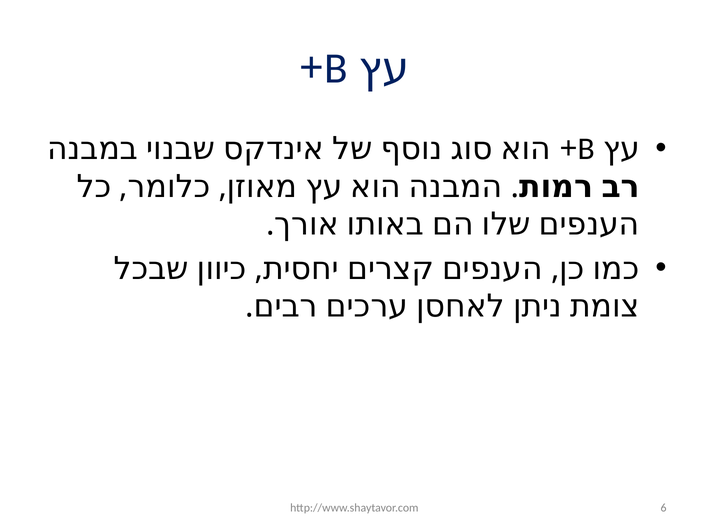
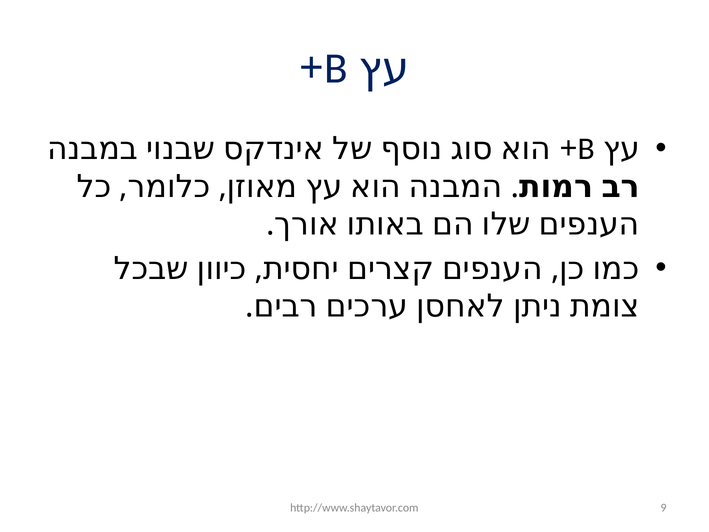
6: 6 -> 9 (664, 508)
